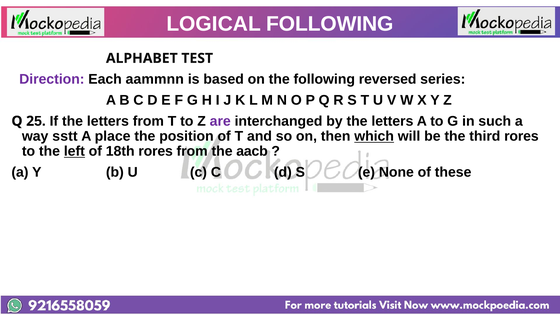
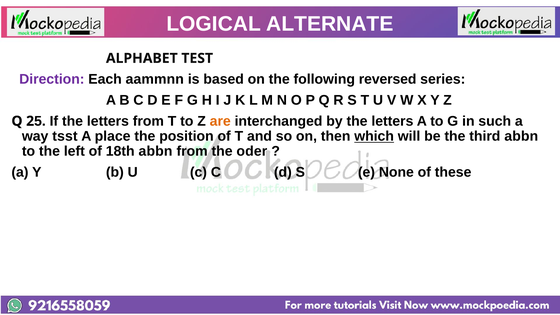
LOGICAL FOLLOWING: FOLLOWING -> ALTERNATE (330, 24)
are colour: purple -> orange (220, 121)
sstt: sstt -> tsst (65, 136)
third rores: rores -> abbn (521, 136)
left underline: present -> none (74, 151)
18th rores: rores -> abbn (155, 151)
aacb: aacb -> oder (252, 151)
